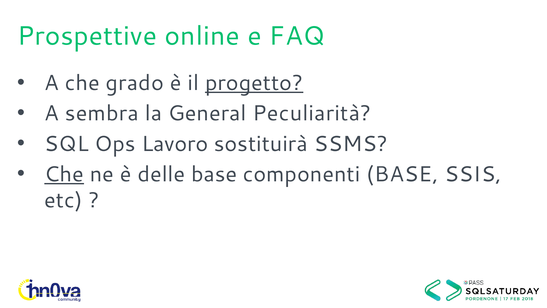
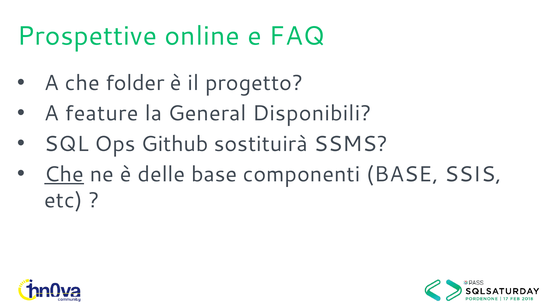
grado: grado -> folder (135, 83)
progetto underline: present -> none (254, 83)
sembra: sembra -> feature (102, 113)
Peculiarità: Peculiarità -> Disponibili (312, 113)
Lavoro: Lavoro -> Github (175, 144)
